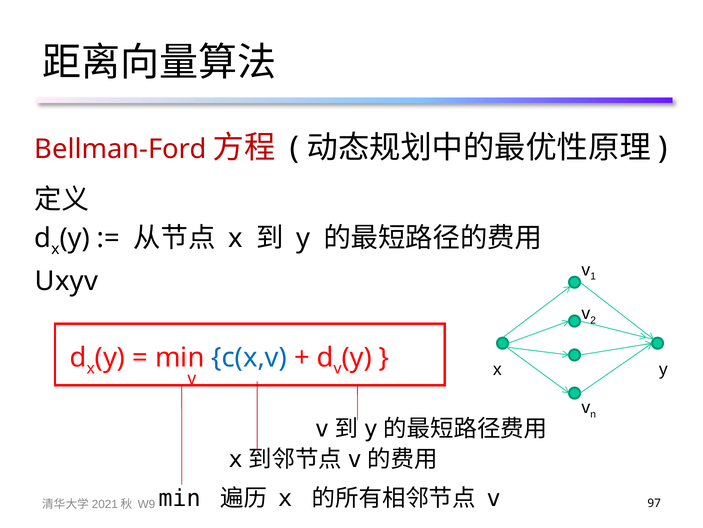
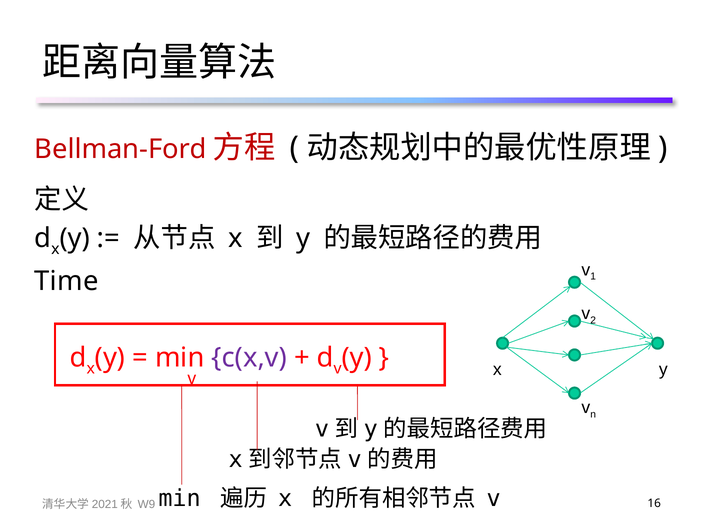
Uxyv: Uxyv -> Time (66, 281)
c(x,v colour: blue -> purple (249, 357)
97: 97 -> 16 (654, 503)
